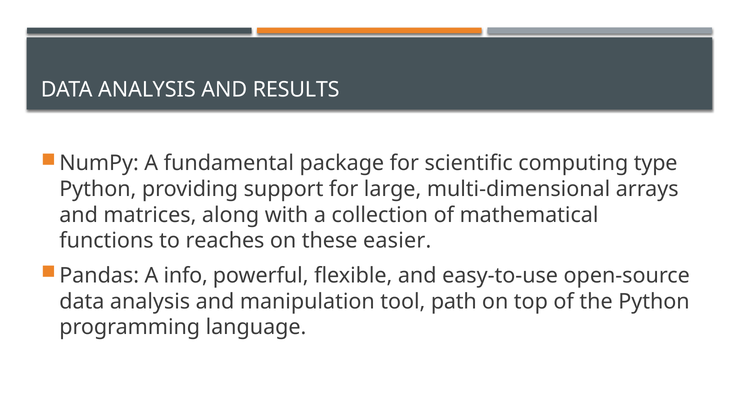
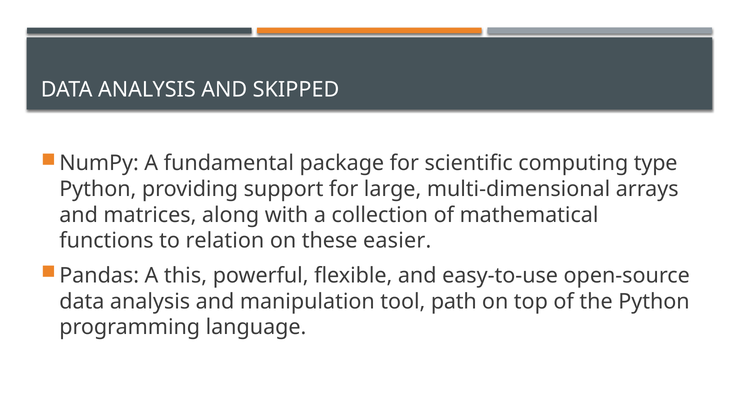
RESULTS: RESULTS -> SKIPPED (296, 90)
reaches: reaches -> relation (225, 241)
info: info -> this (186, 275)
